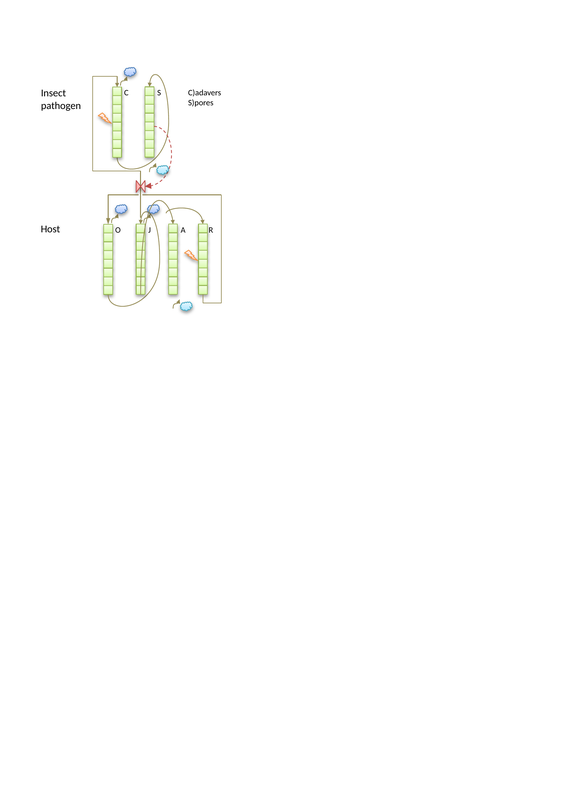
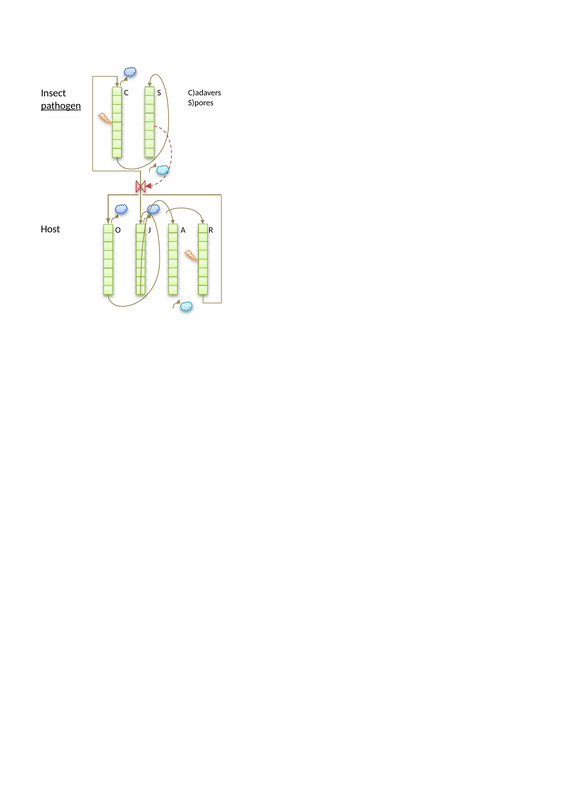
pathogen underline: none -> present (61, 106)
